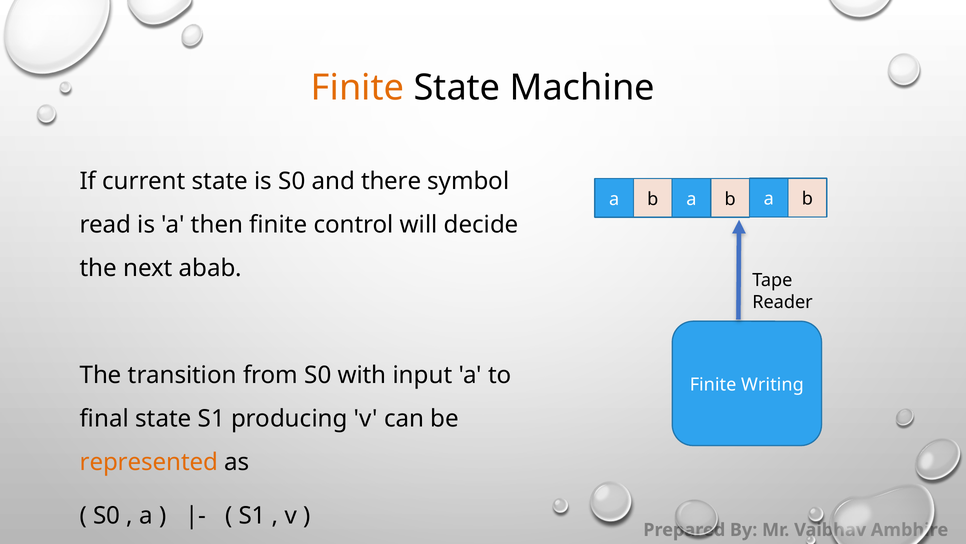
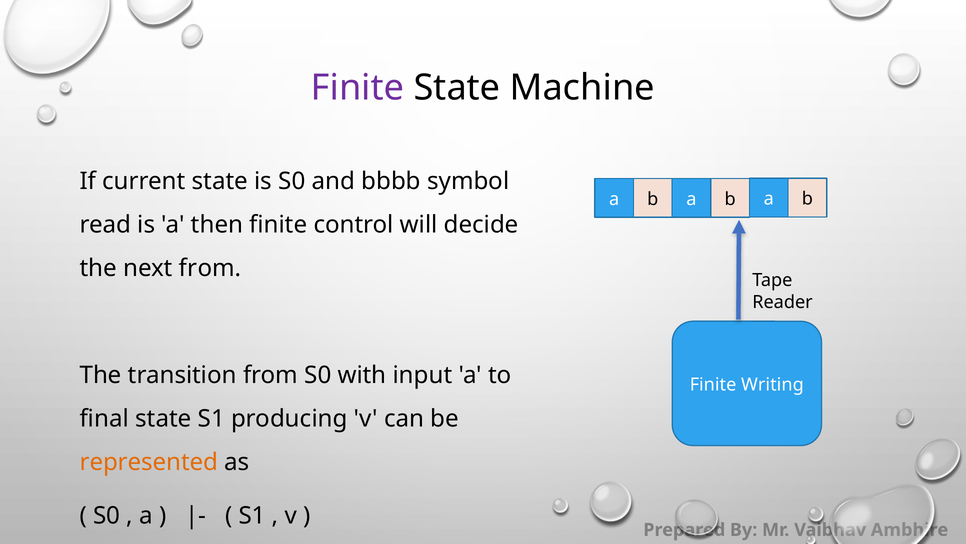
Finite colour: orange -> purple (358, 88)
there: there -> bbbb (391, 181)
next abab: abab -> from (210, 268)
